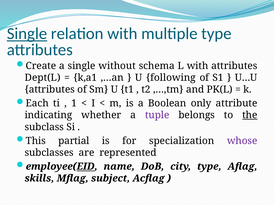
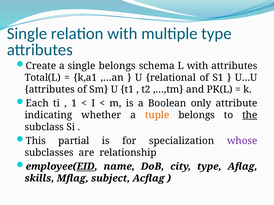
Single underline: present -> none (27, 34)
single without: without -> belongs (117, 66)
Dept(L: Dept(L -> Total(L (43, 78)
following: following -> relational (171, 78)
tuple colour: purple -> orange (157, 115)
represented: represented -> relationship (128, 153)
